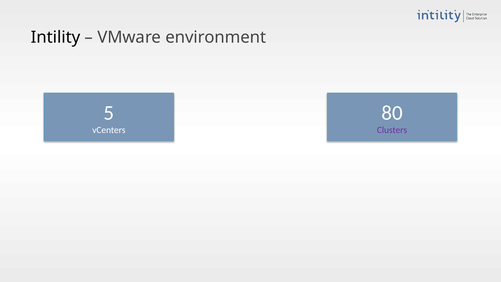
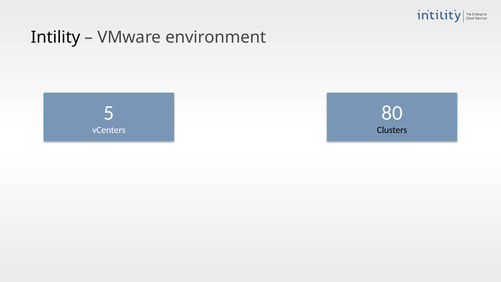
Clusters colour: purple -> black (392, 130)
